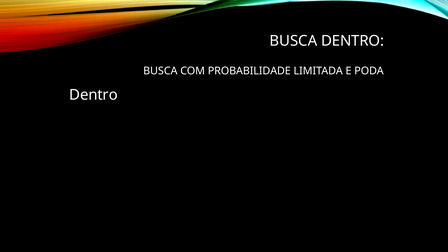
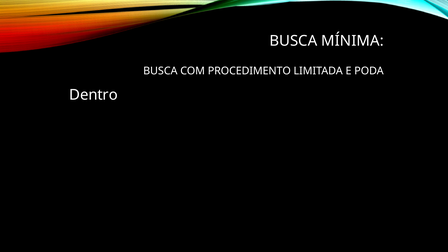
BUSCA DENTRO: DENTRO -> MÍNIMA (352, 41)
PROBABILIDADE: PROBABILIDADE -> PROCEDIMENTO (249, 71)
